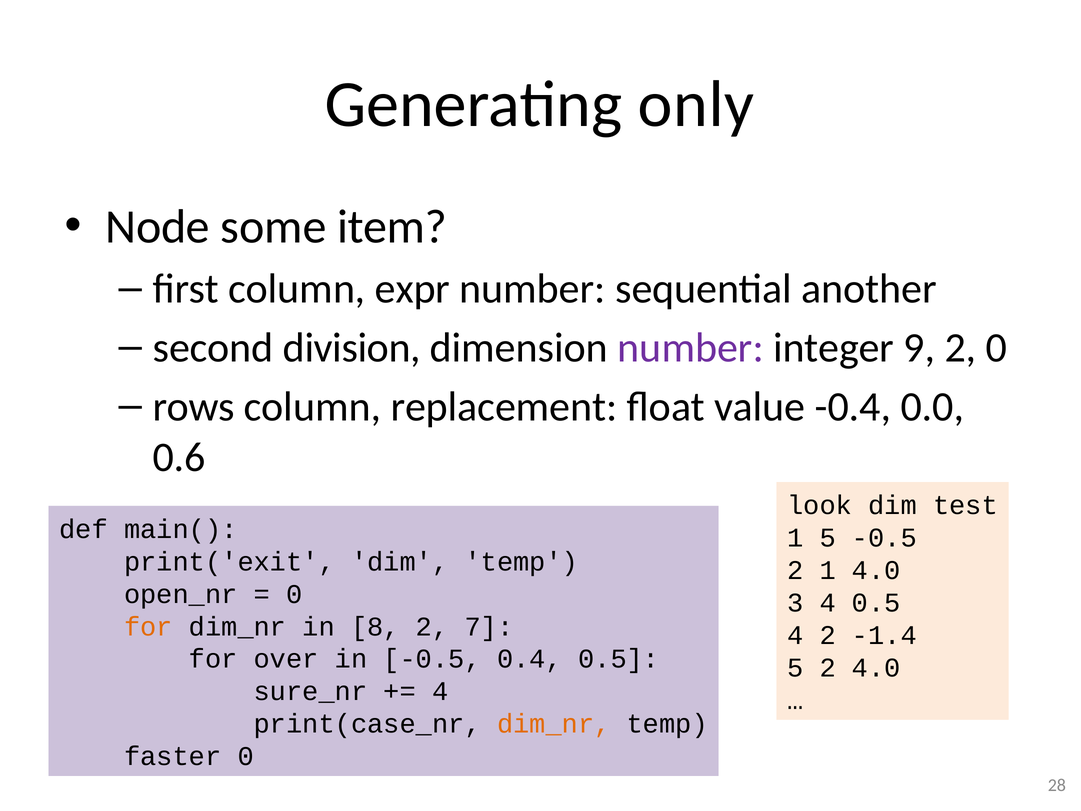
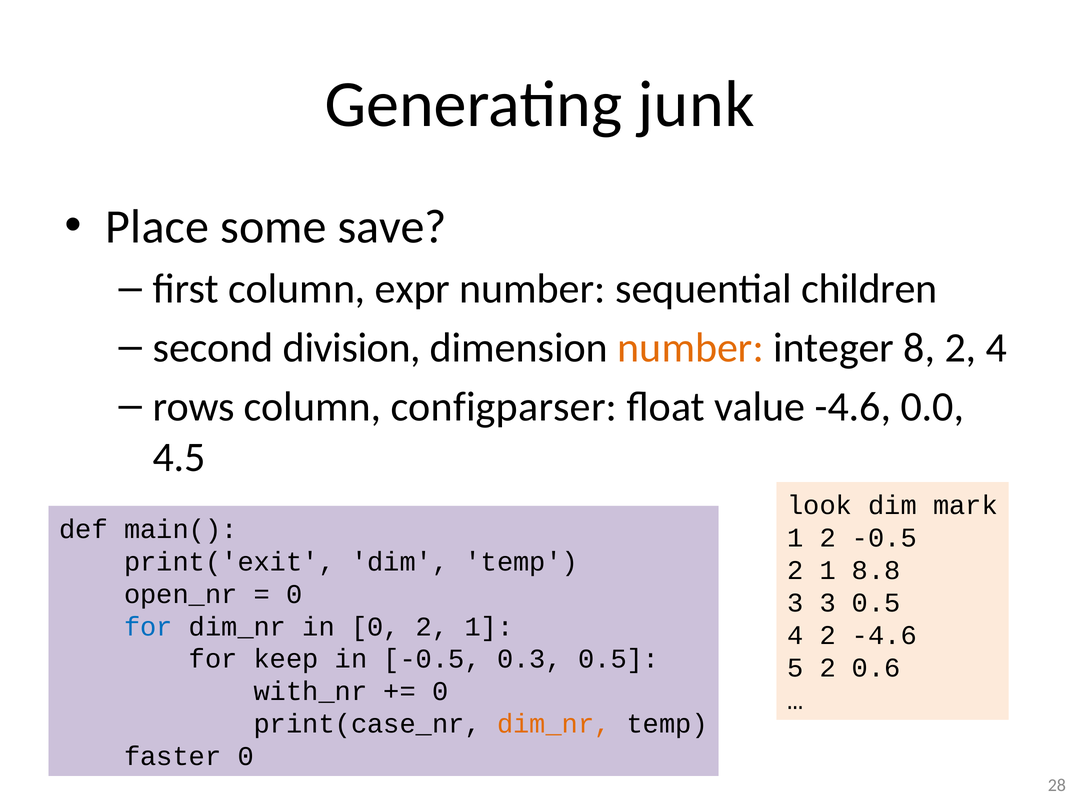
only: only -> junk (696, 105)
Node: Node -> Place (157, 227)
item: item -> save (392, 227)
another: another -> children (869, 289)
number colour: purple -> orange (691, 348)
9: 9 -> 8 (919, 348)
2 0: 0 -> 4 (996, 348)
replacement: replacement -> configparser (504, 407)
value -0.4: -0.4 -> -4.6 (853, 407)
0.6: 0.6 -> 4.5 (179, 457)
test: test -> mark (965, 505)
1 5: 5 -> 2 (828, 538)
1 4.0: 4.0 -> 8.8 (876, 570)
3 4: 4 -> 3 (828, 603)
for colour: orange -> blue (148, 626)
in 8: 8 -> 0 (375, 626)
7: 7 -> 1 (489, 626)
2 -1.4: -1.4 -> -4.6 (884, 635)
over: over -> keep (286, 659)
0.4: 0.4 -> 0.3 (529, 659)
2 4.0: 4.0 -> 0.6 (876, 668)
sure_nr: sure_nr -> with_nr (311, 691)
4: 4 -> 0 (440, 691)
